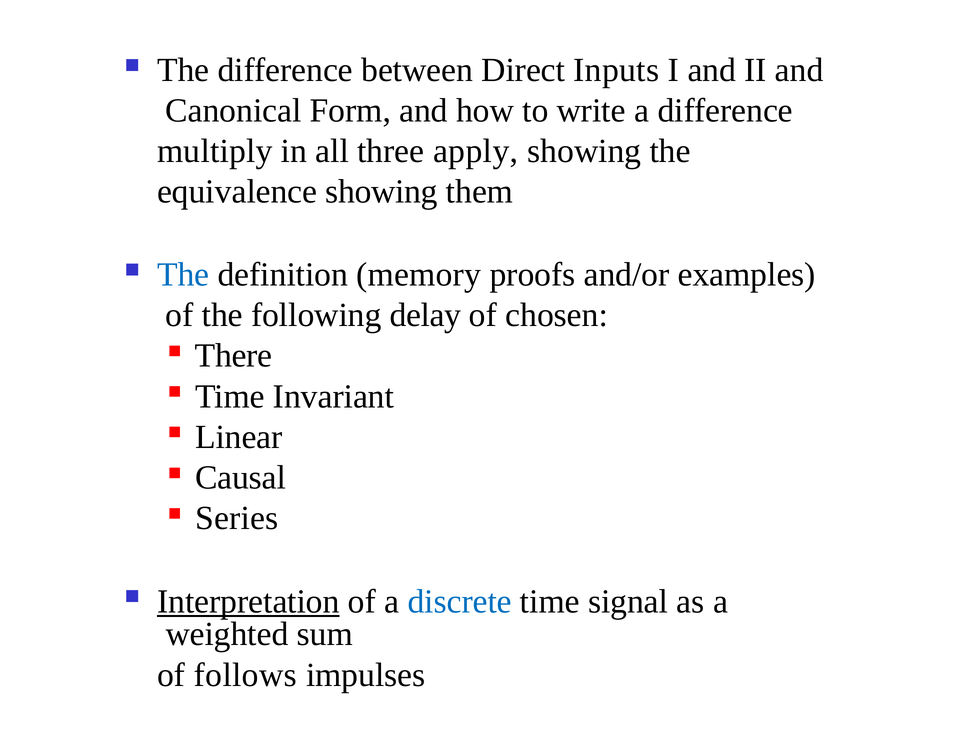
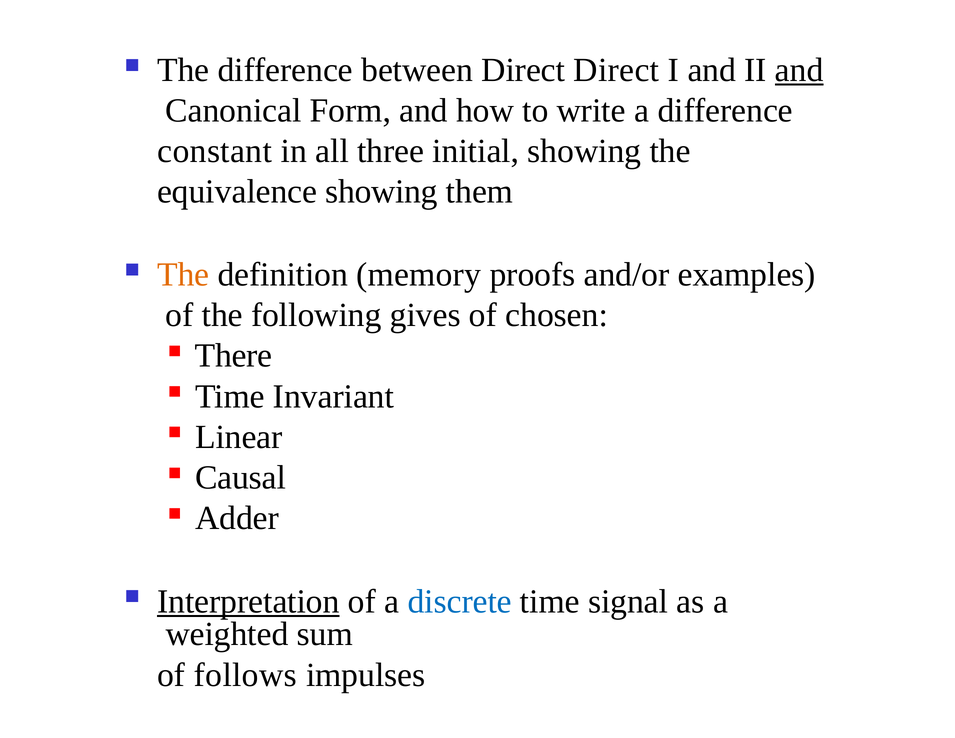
Direct Inputs: Inputs -> Direct (616, 70)
and underline: none -> present (799, 70)
multiply: multiply -> constant (215, 151)
apply: apply -> initial (476, 151)
The colour: blue -> orange (183, 275)
delay: delay -> gives (425, 315)
Series: Series -> Adder (237, 518)
